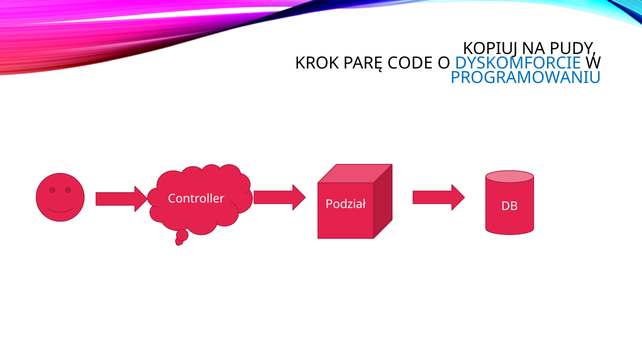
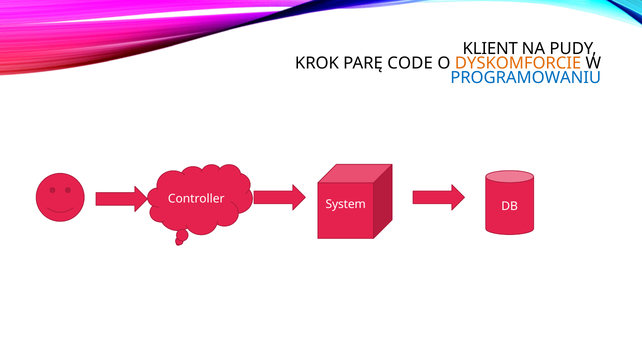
KOPIUJ: KOPIUJ -> KLIENT (490, 49)
DYSKOMFORCIE colour: blue -> orange (518, 63)
Podział: Podział -> System (346, 204)
